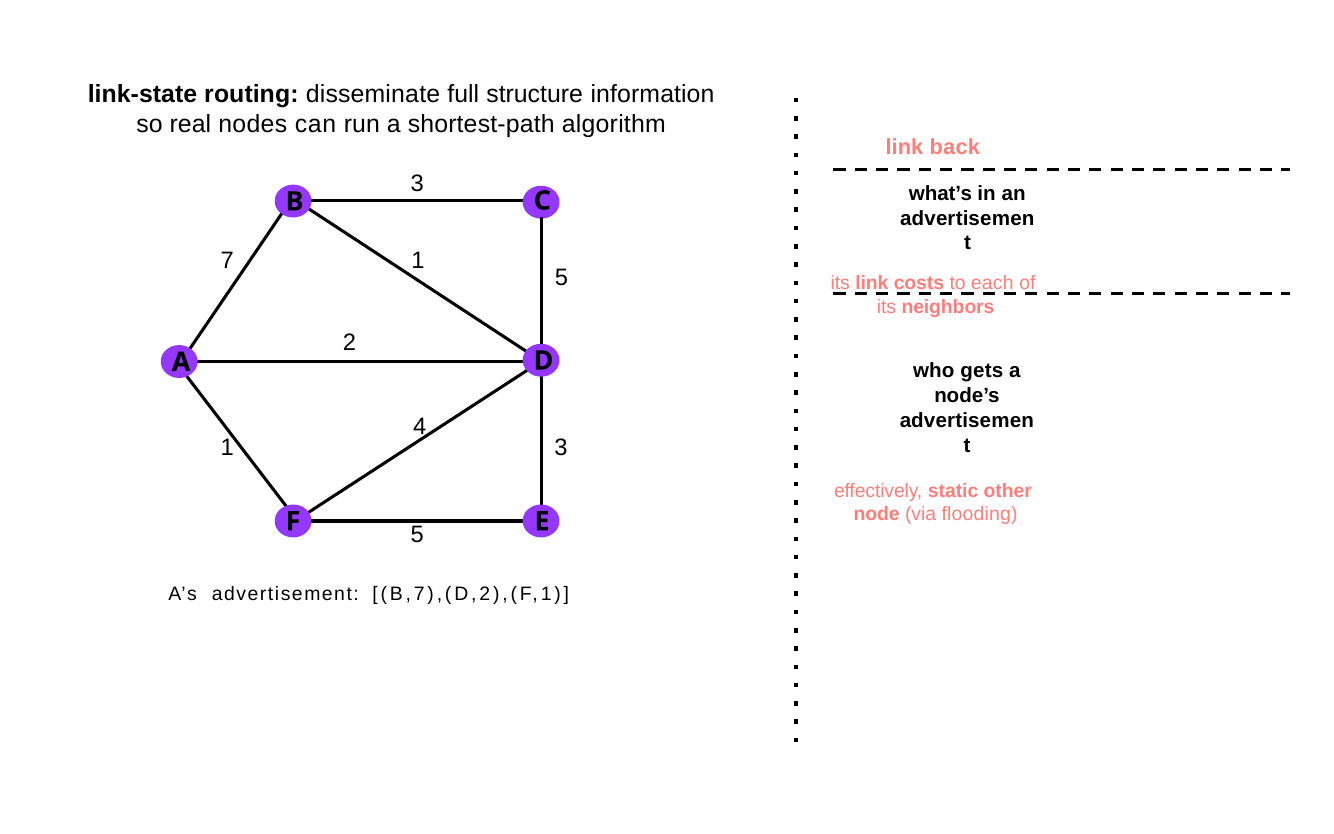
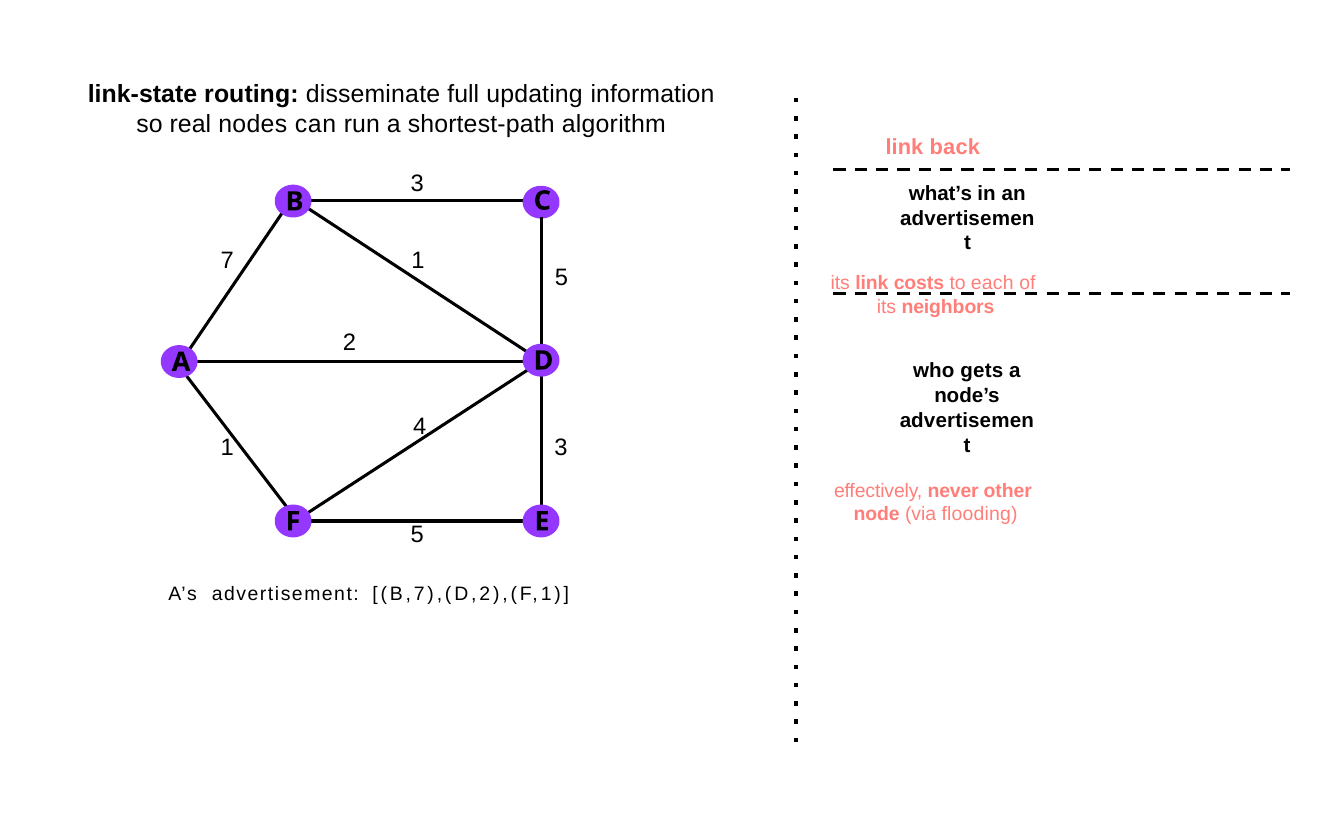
structure: structure -> updating (535, 95)
static: static -> never (953, 491)
